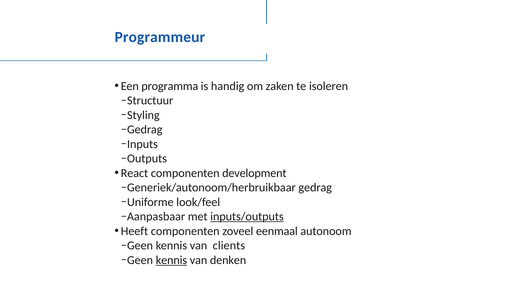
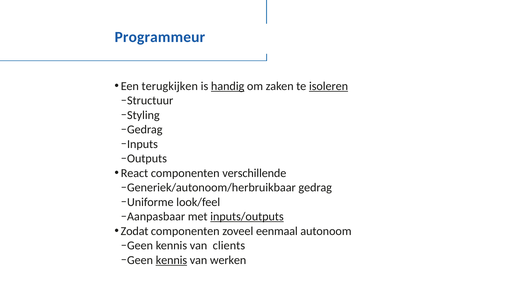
programma: programma -> terugkijken (170, 86)
handig underline: none -> present (228, 86)
isoleren underline: none -> present (329, 86)
development: development -> verschillende (254, 173)
Heeft: Heeft -> Zodat (135, 231)
denken: denken -> werken (228, 261)
